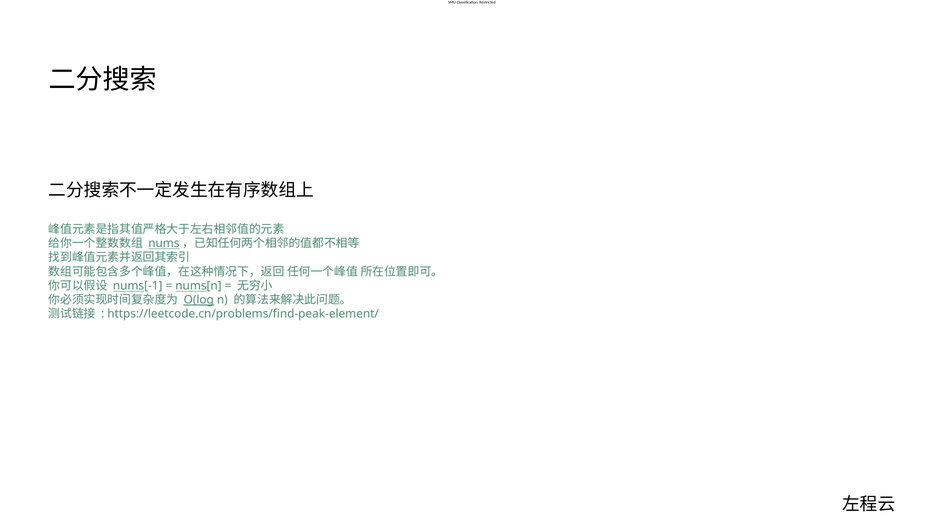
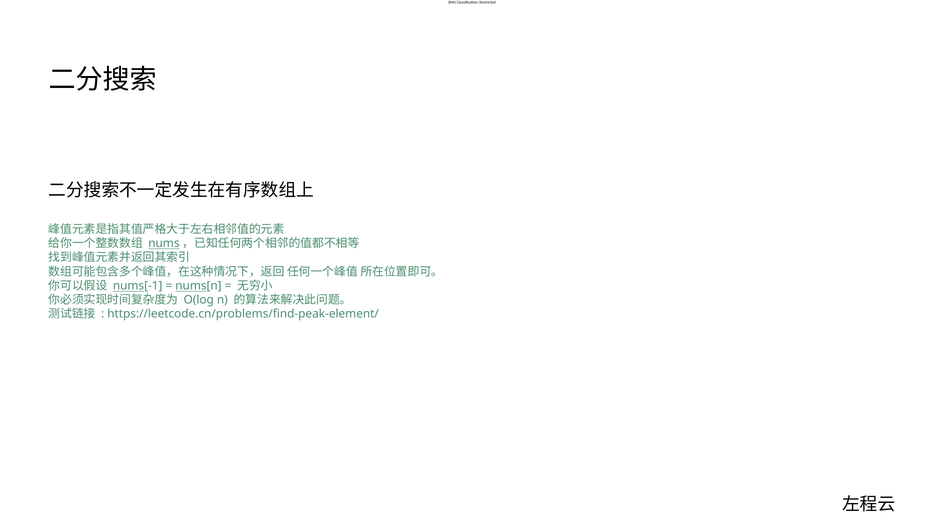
O(log underline: present -> none (199, 300)
